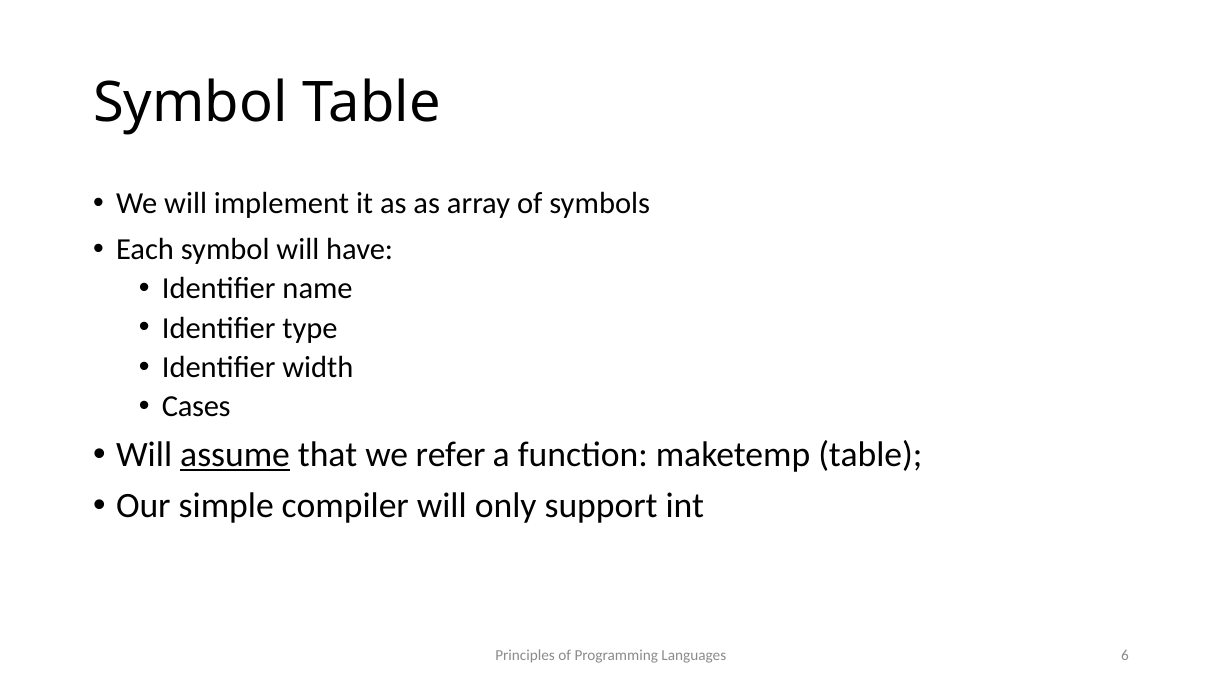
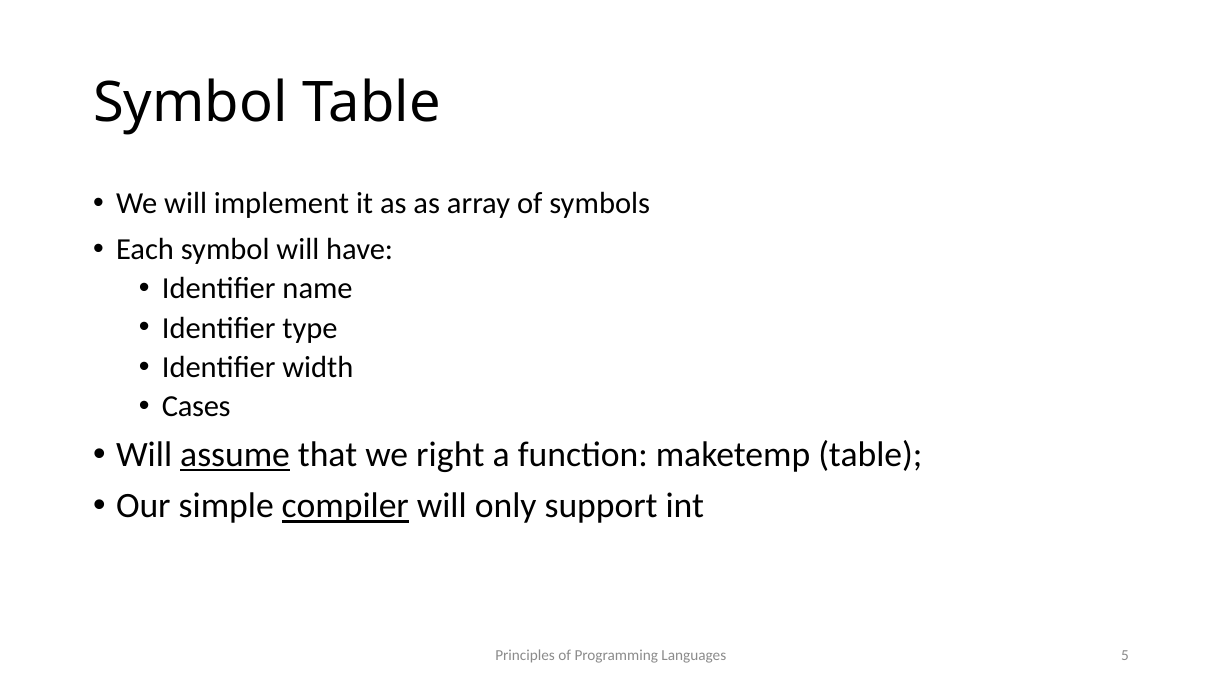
refer: refer -> right (450, 455)
compiler underline: none -> present (345, 506)
6: 6 -> 5 (1125, 656)
